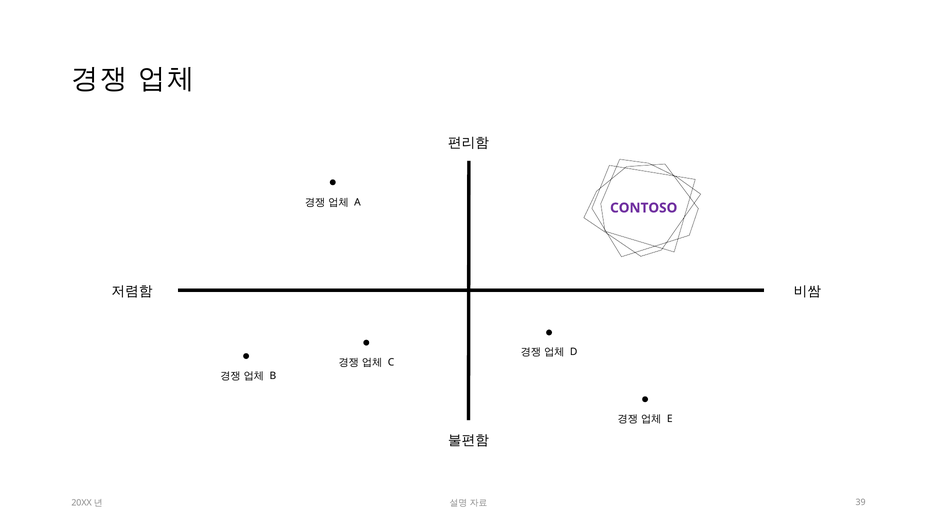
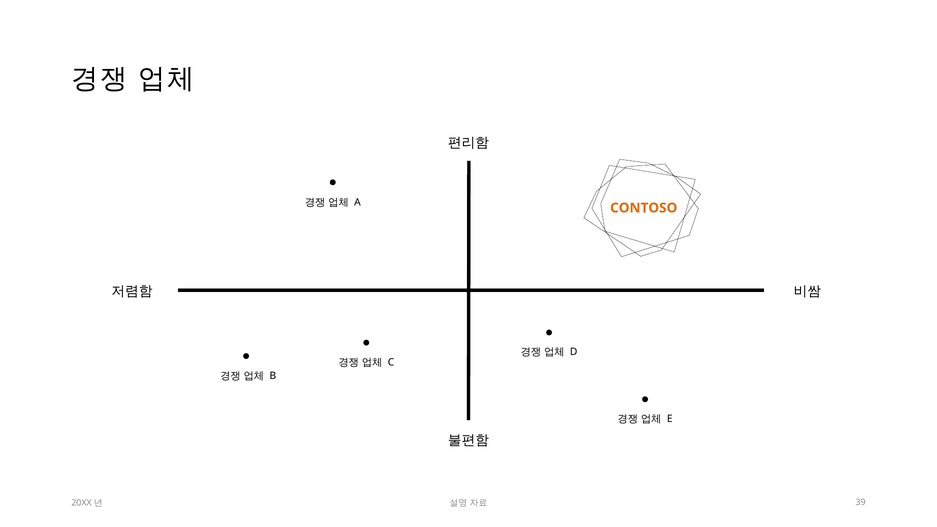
CONTOSO colour: purple -> orange (644, 208)
